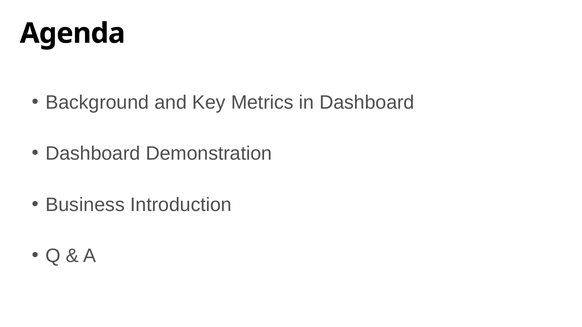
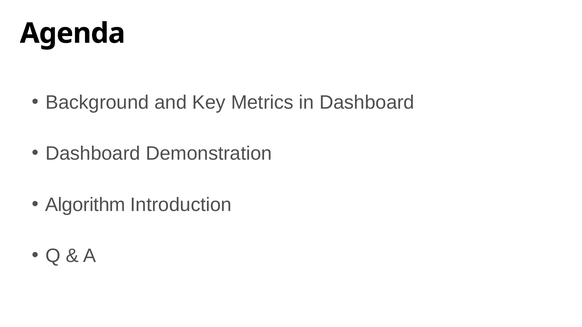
Business: Business -> Algorithm (85, 205)
